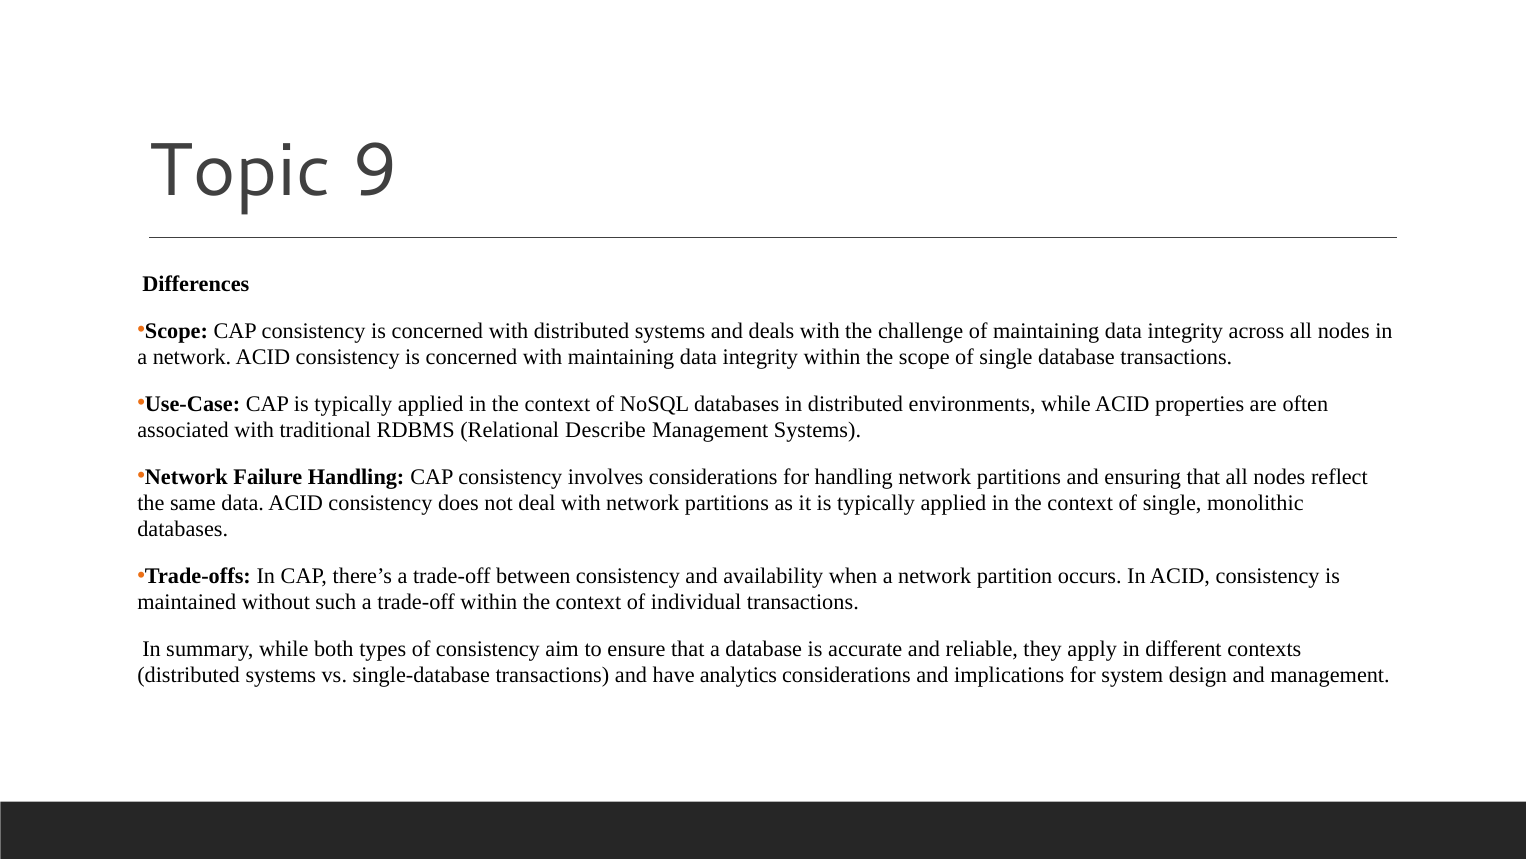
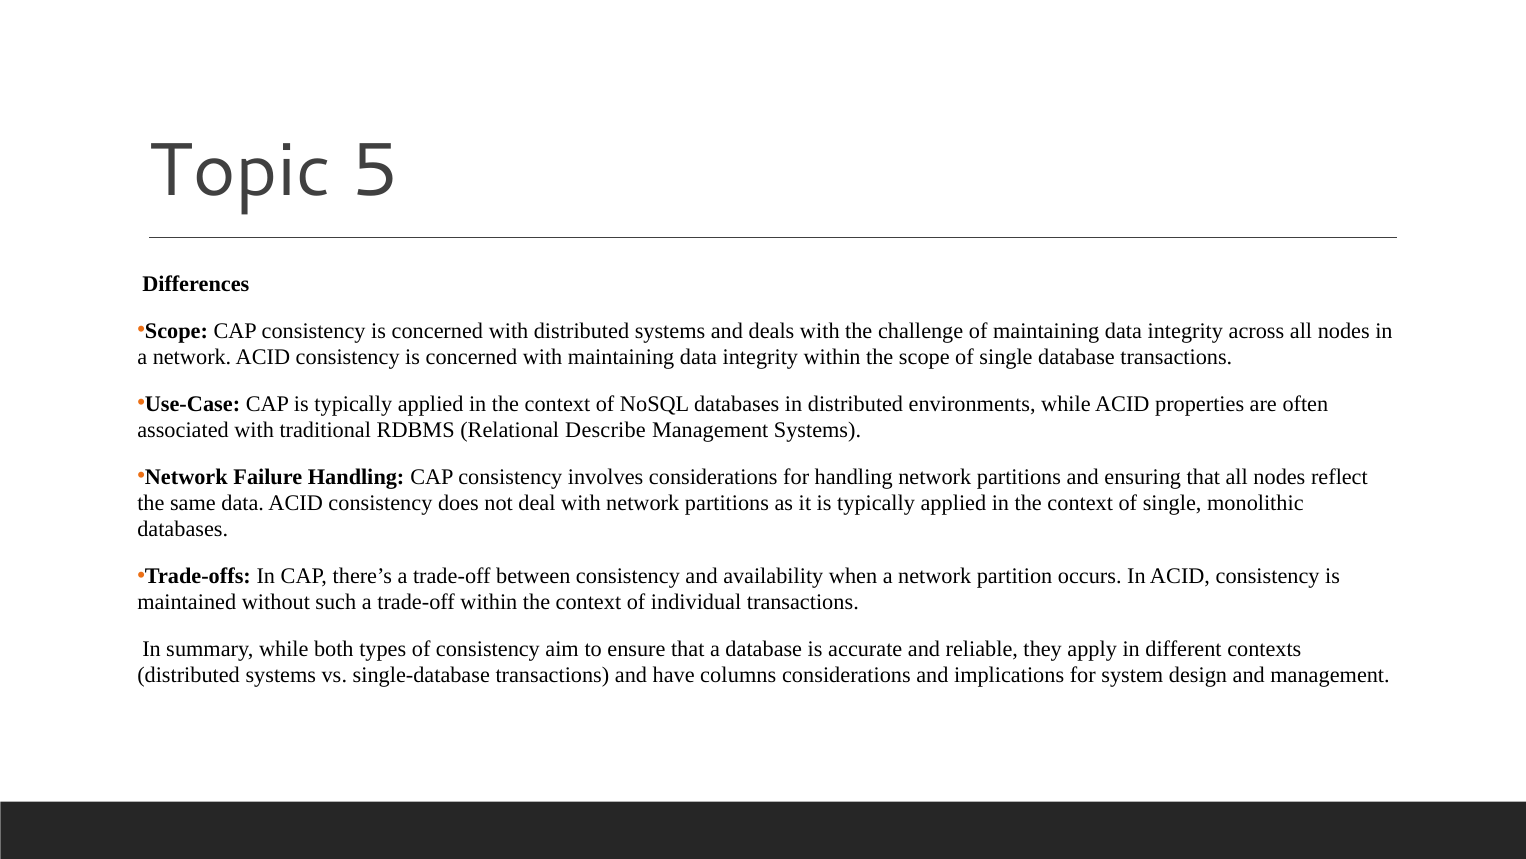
9: 9 -> 5 (375, 171)
analytics: analytics -> columns (738, 675)
